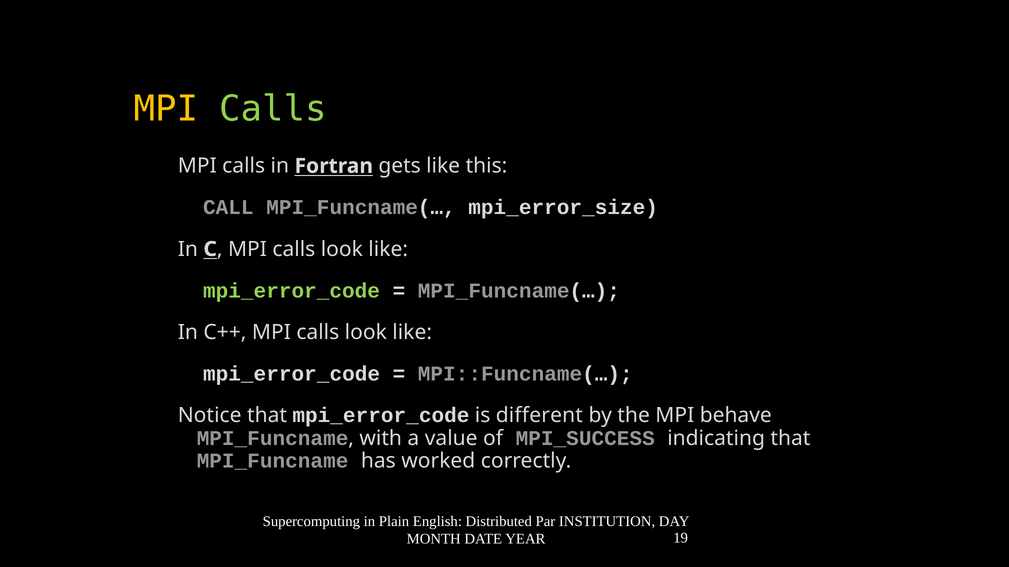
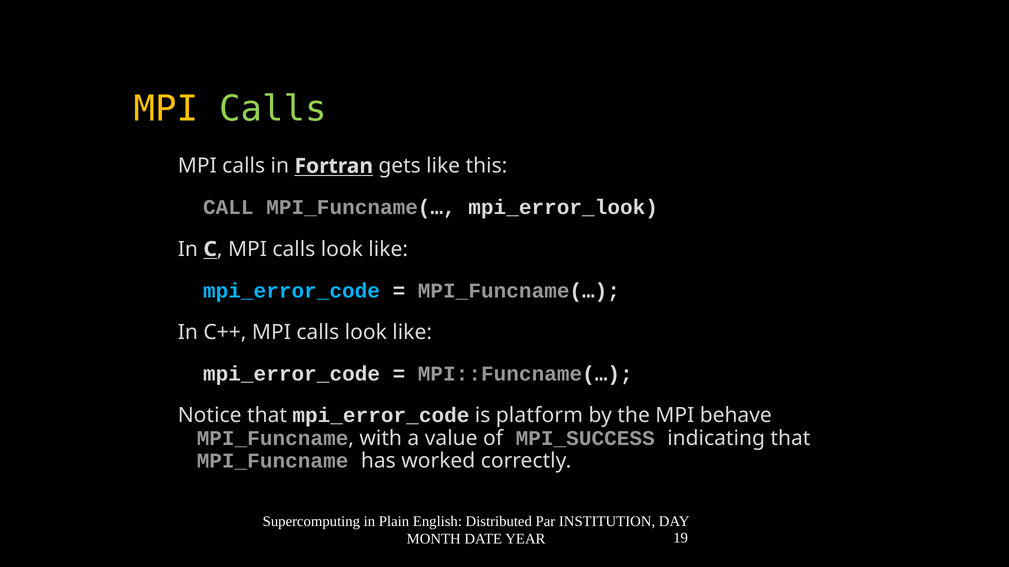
mpi_error_size: mpi_error_size -> mpi_error_look (563, 208)
mpi_error_code colour: light green -> light blue (292, 291)
different: different -> platform (539, 416)
